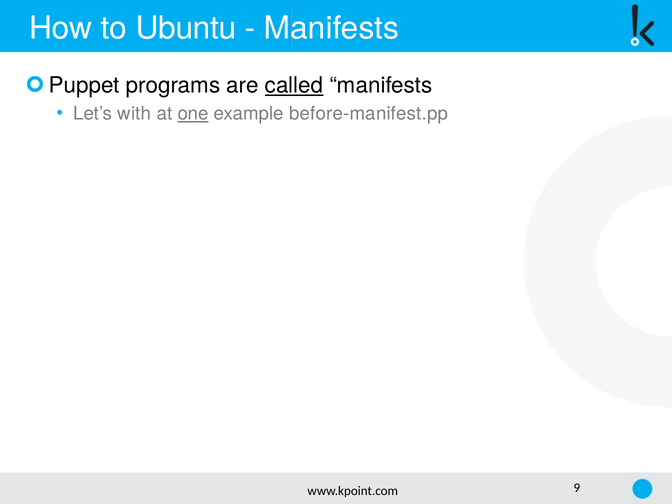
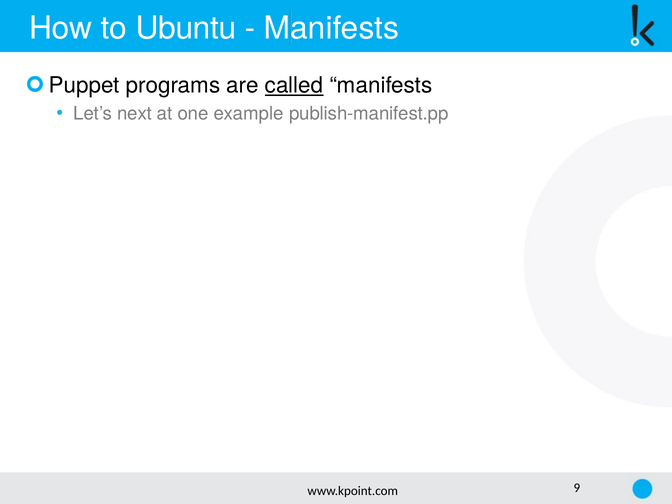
with: with -> next (135, 114)
one underline: present -> none (193, 114)
before-manifest.pp: before-manifest.pp -> publish-manifest.pp (369, 114)
